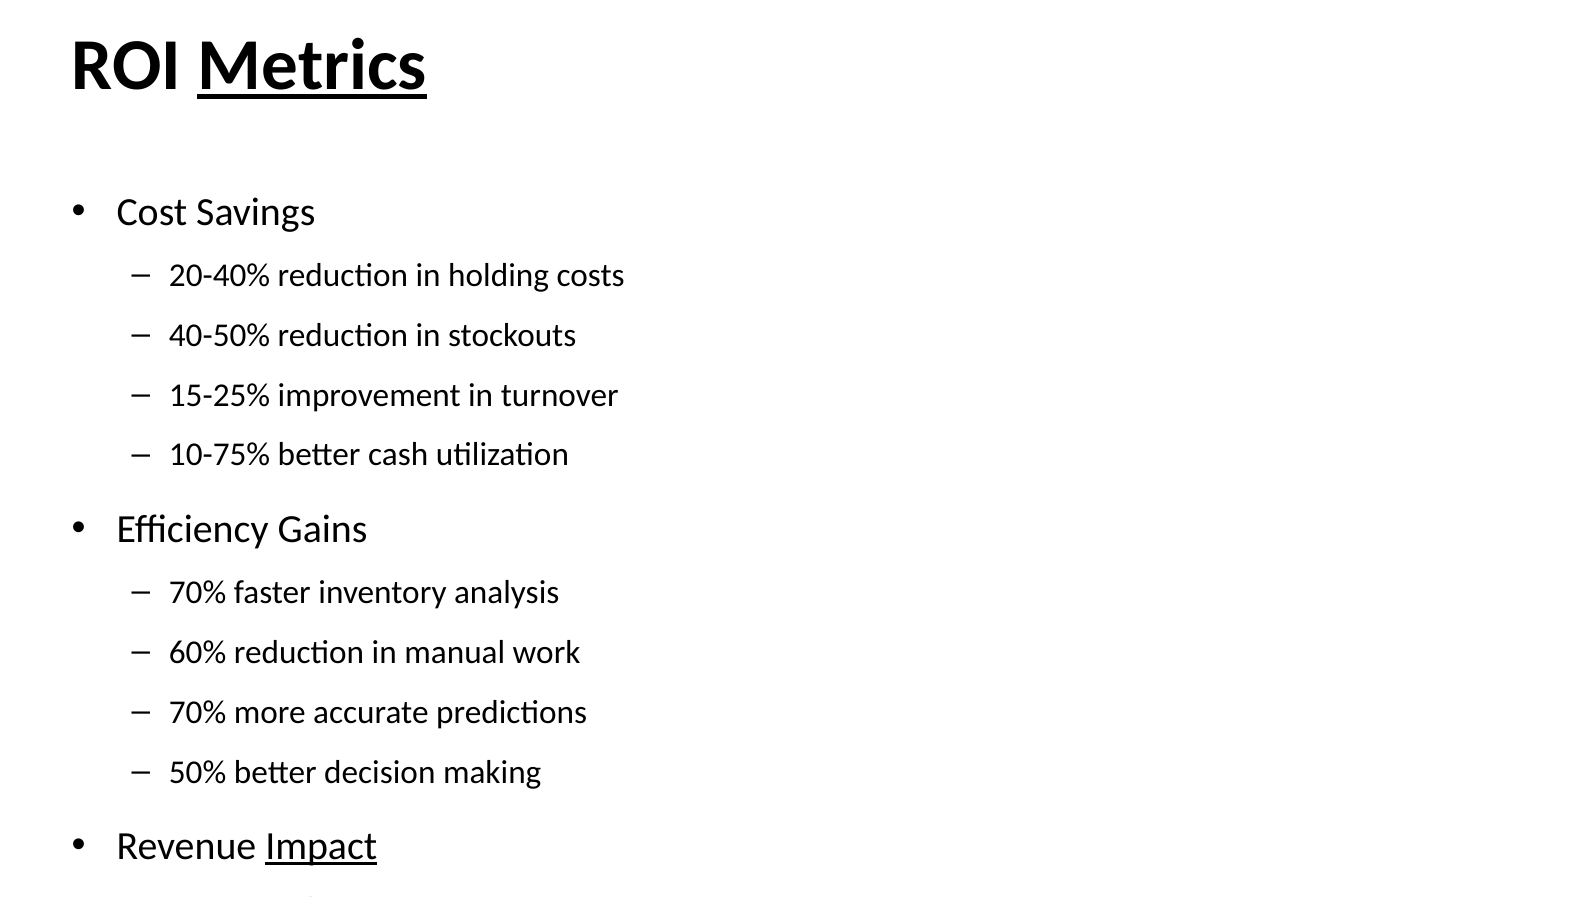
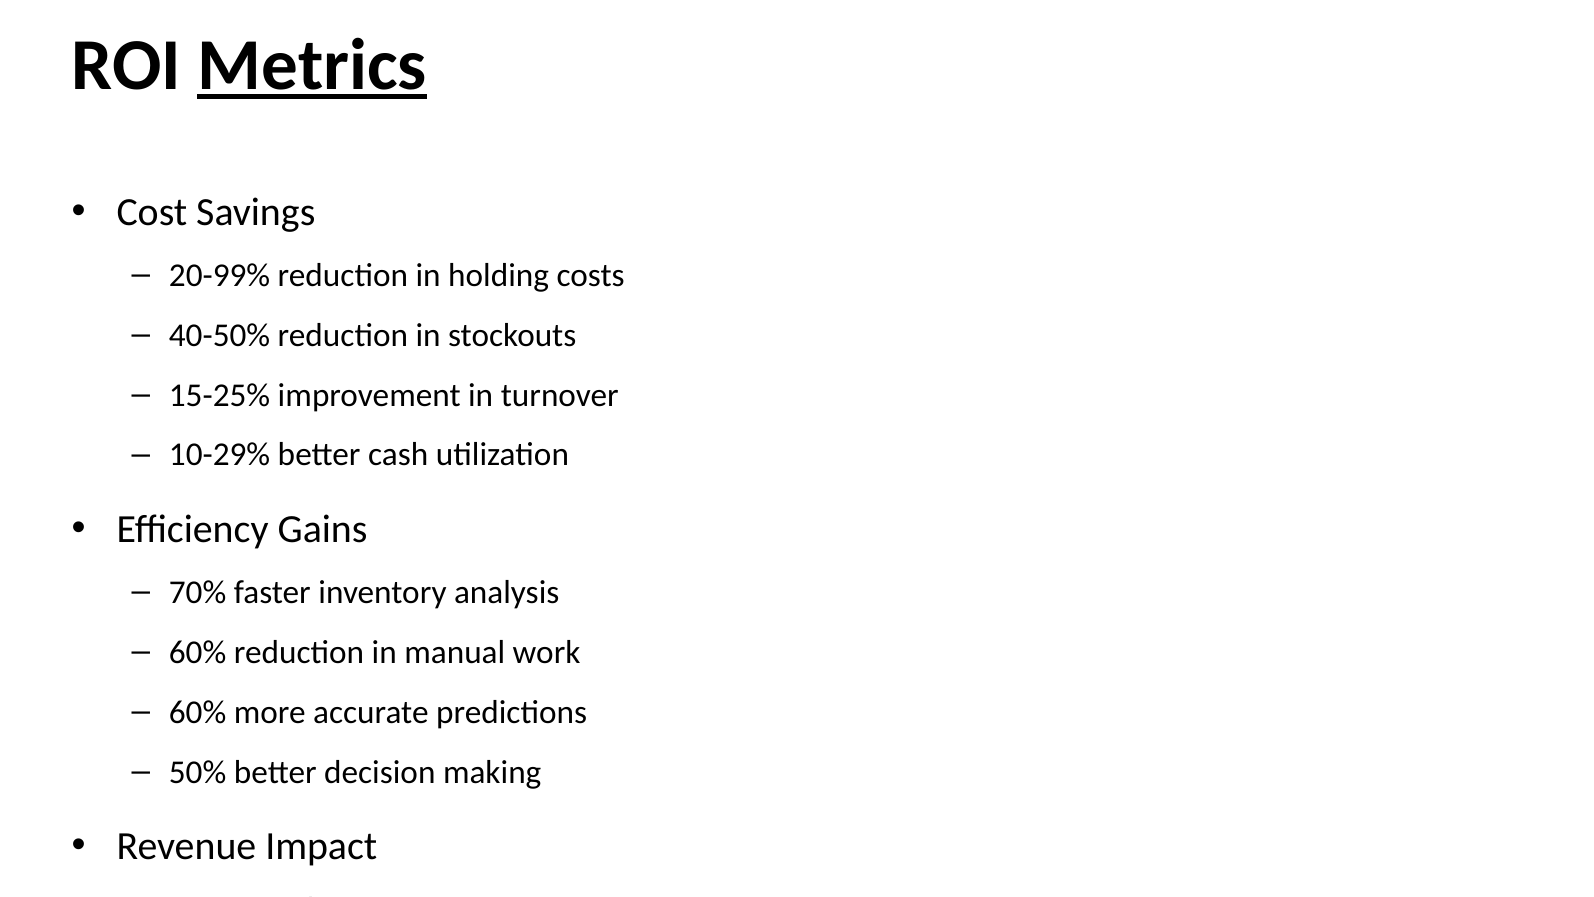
20-40%: 20-40% -> 20-99% (220, 275)
10-75%: 10-75% -> 10-29% (220, 455)
70%: 70% -> 60% (198, 712)
Impact underline: present -> none (321, 846)
